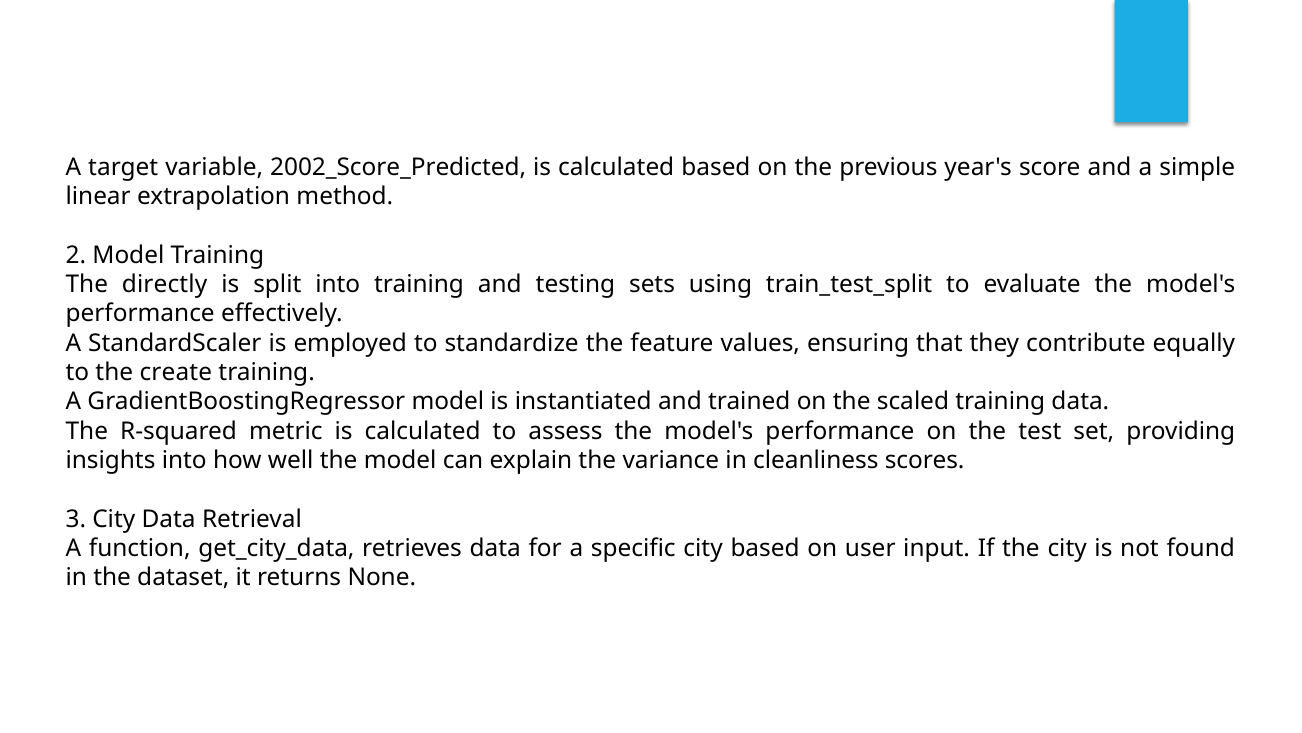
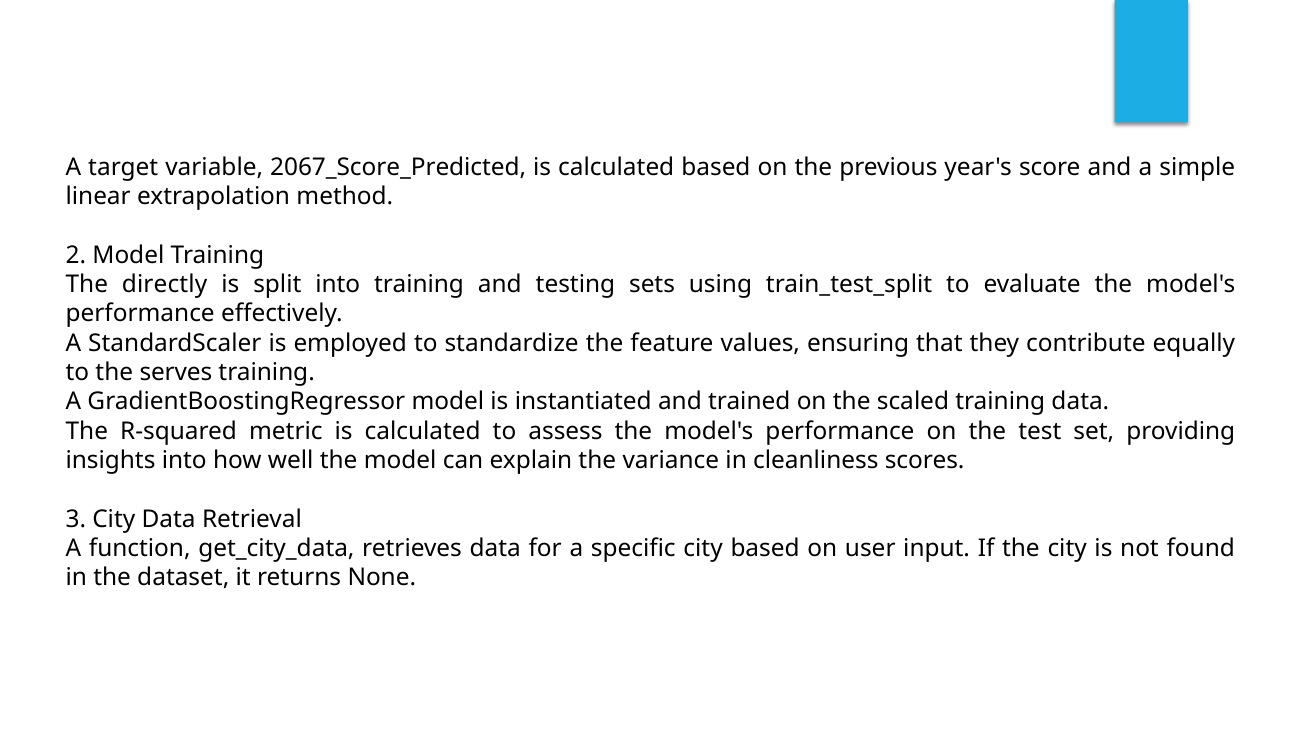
2002_Score_Predicted: 2002_Score_Predicted -> 2067_Score_Predicted (398, 167)
create: create -> serves (176, 372)
